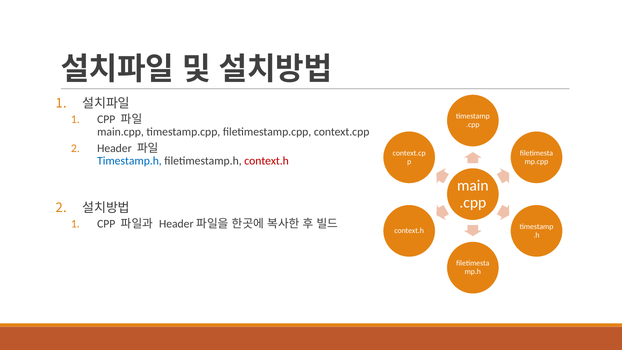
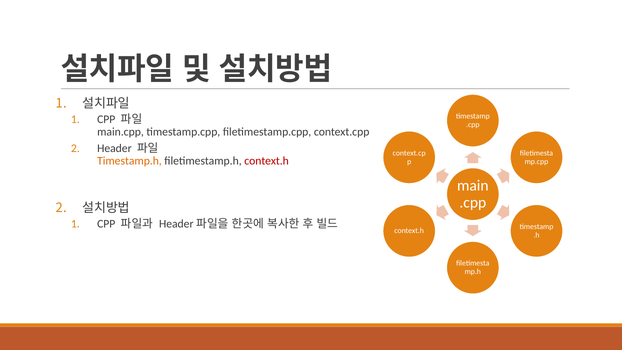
Timestamp.h colour: blue -> orange (129, 161)
